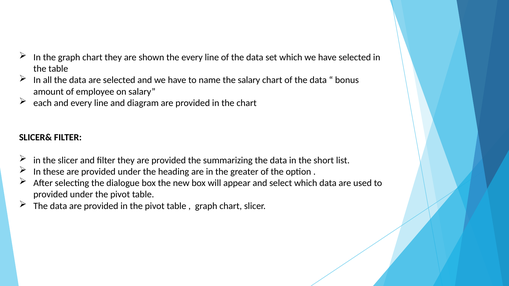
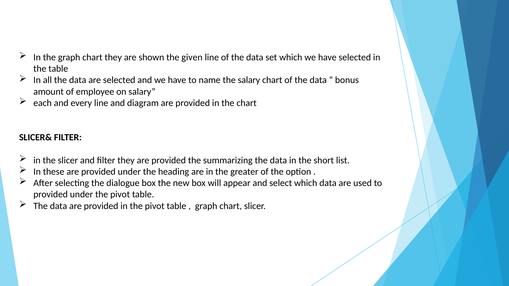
the every: every -> given (192, 57)
